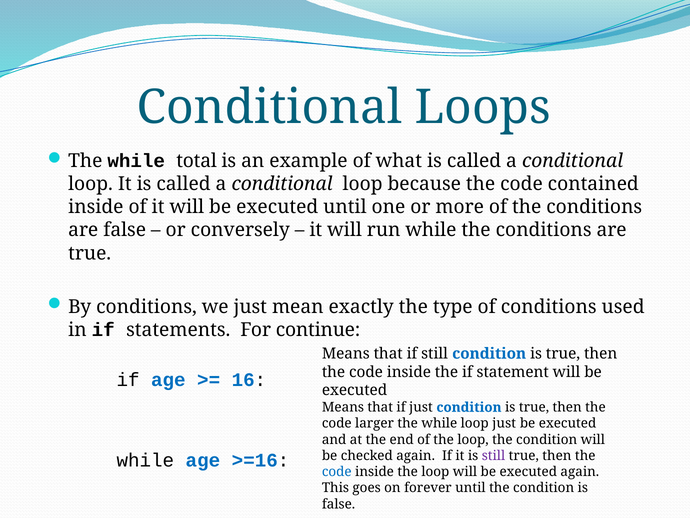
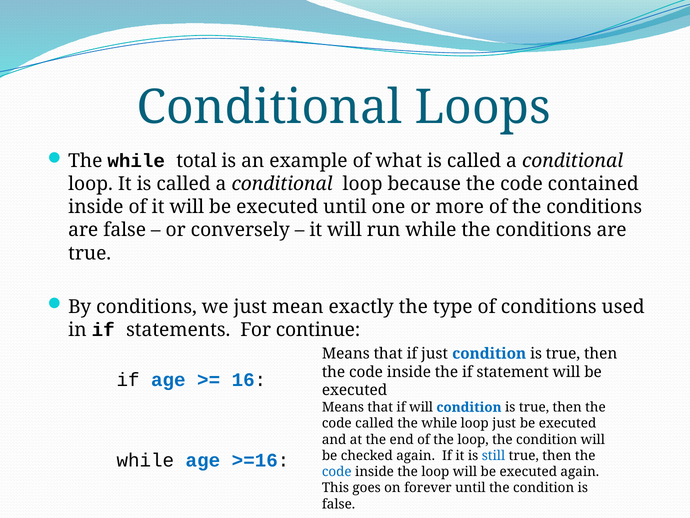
if still: still -> just (435, 353)
if just: just -> will (421, 407)
code larger: larger -> called (374, 423)
still colour: purple -> blue (493, 455)
